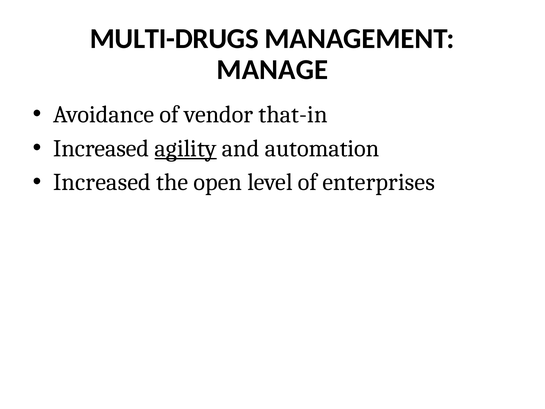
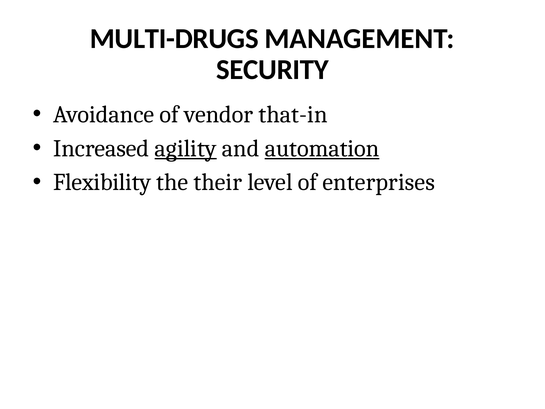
MANAGE: MANAGE -> SECURITY (273, 70)
automation underline: none -> present (322, 148)
Increased: Increased -> Flexibility (102, 182)
open: open -> their (218, 182)
